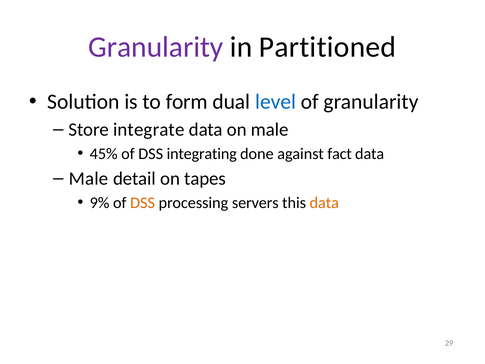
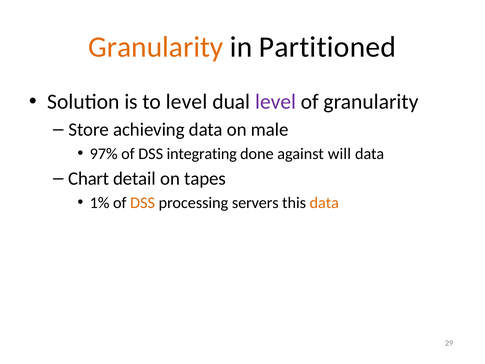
Granularity colour: purple -> orange (156, 47)
to form: form -> level (187, 102)
level colour: blue -> purple (276, 102)
integrate: integrate -> achieving (149, 130)
45%: 45% -> 97% (104, 154)
fact: fact -> will (339, 154)
Male: Male -> Chart (89, 179)
9%: 9% -> 1% (100, 203)
